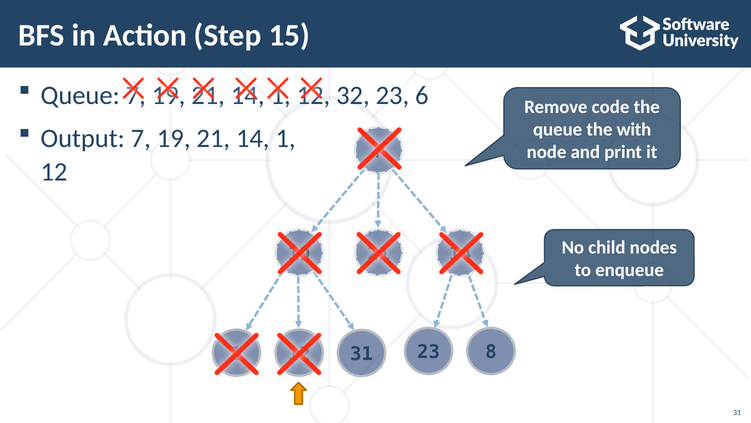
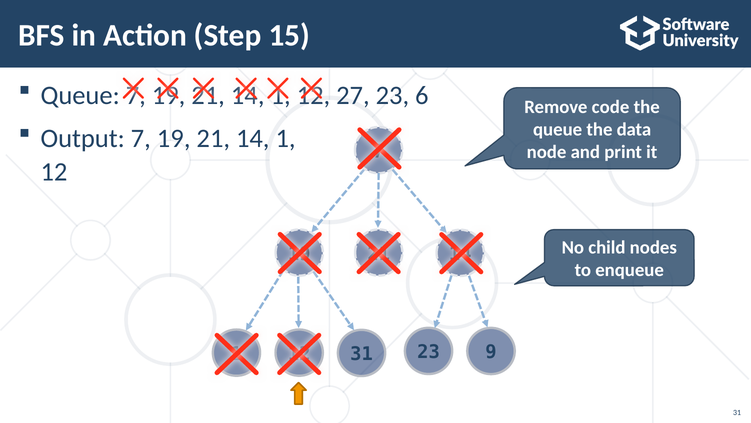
32: 32 -> 27 (353, 95)
with: with -> data (634, 129)
8: 8 -> 9 (491, 352)
